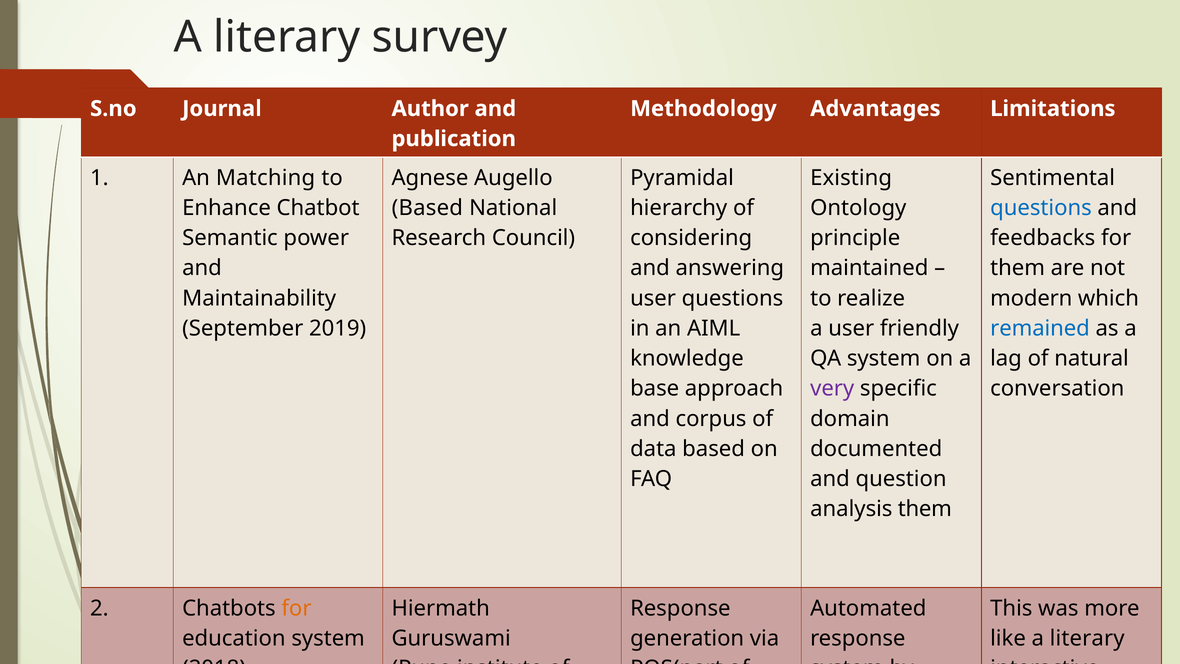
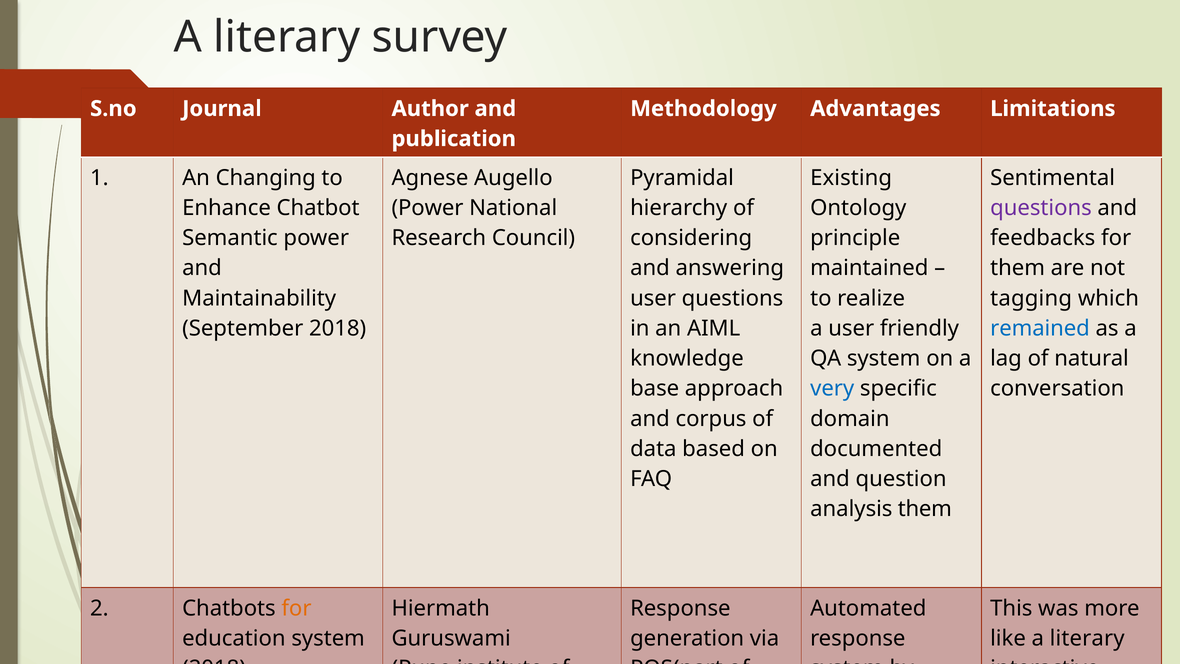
An Matching: Matching -> Changing (266, 178)
Based: Based -> Power (427, 208)
questions colour: blue -> purple (1041, 208)
modern: modern -> tagging (1031, 298)
September 2019: 2019 -> 2018 (338, 328)
very colour: purple -> blue (832, 388)
